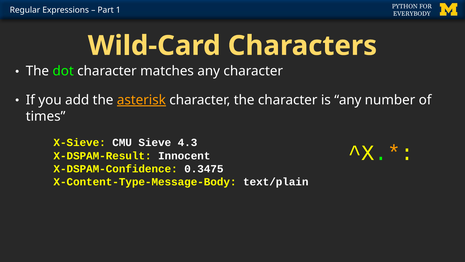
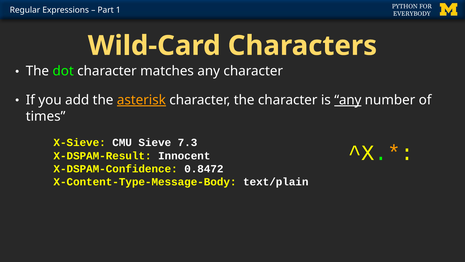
any underline: none -> present (348, 100)
4.3: 4.3 -> 7.3 (188, 142)
0.3475: 0.3475 -> 0.8472 (204, 169)
